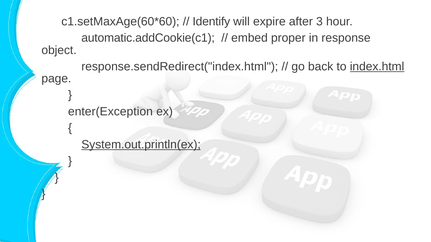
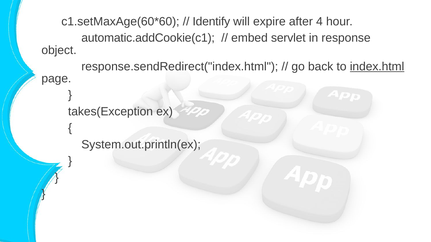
3: 3 -> 4 (319, 22)
proper: proper -> servlet (288, 38)
enter(Exception: enter(Exception -> takes(Exception (110, 112)
System.out.println(ex underline: present -> none (141, 145)
